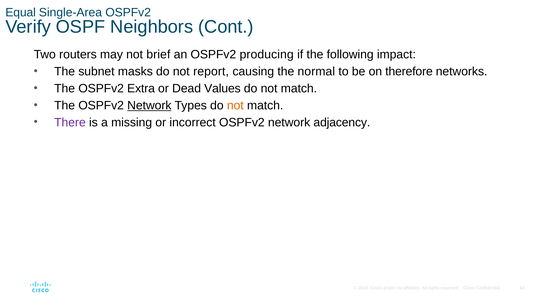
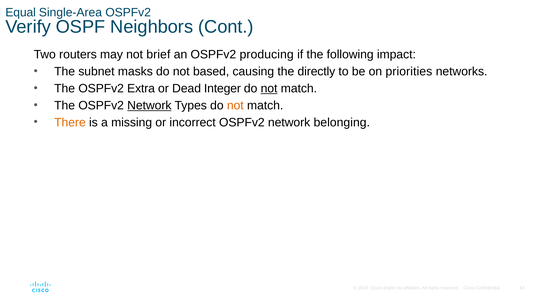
report: report -> based (211, 71)
normal: normal -> directly (316, 71)
therefore: therefore -> priorities (409, 71)
Values: Values -> Integer (222, 88)
not underline: none -> present (269, 88)
There colour: purple -> orange (70, 122)
adjacency: adjacency -> belonging (342, 122)
